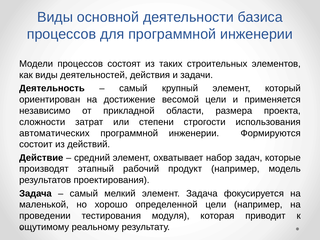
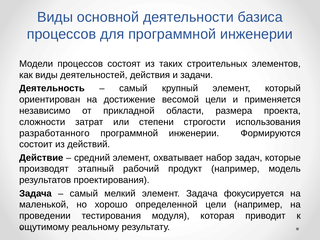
автоматических: автоматических -> разработанного (54, 133)
